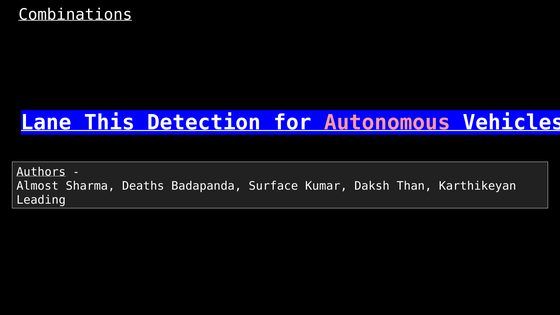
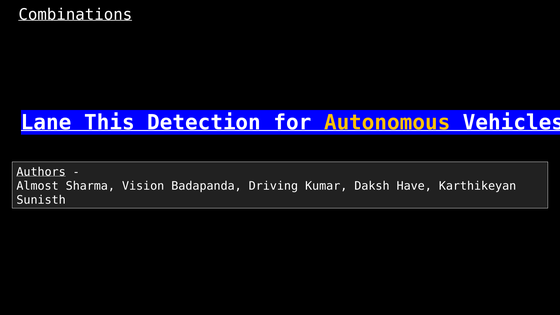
Autonomous colour: pink -> yellow (387, 123)
Deaths: Deaths -> Vision (143, 186)
Surface: Surface -> Driving (273, 186)
Than: Than -> Have (414, 186)
Leading: Leading -> Sunisth (41, 200)
